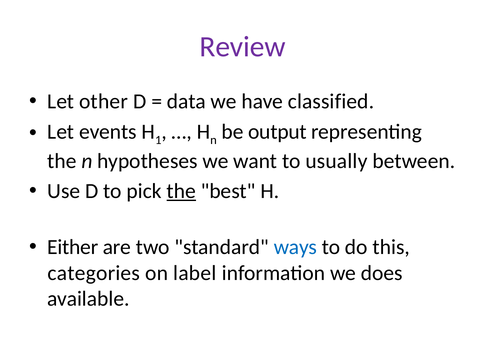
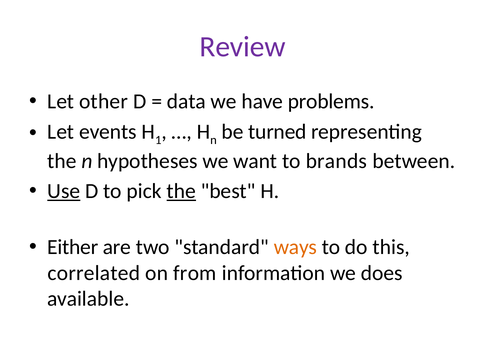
classified: classified -> problems (331, 102)
output: output -> turned (277, 132)
usually: usually -> brands (336, 161)
Use underline: none -> present (64, 192)
ways colour: blue -> orange (295, 248)
categories: categories -> correlated (94, 273)
label: label -> from (195, 273)
